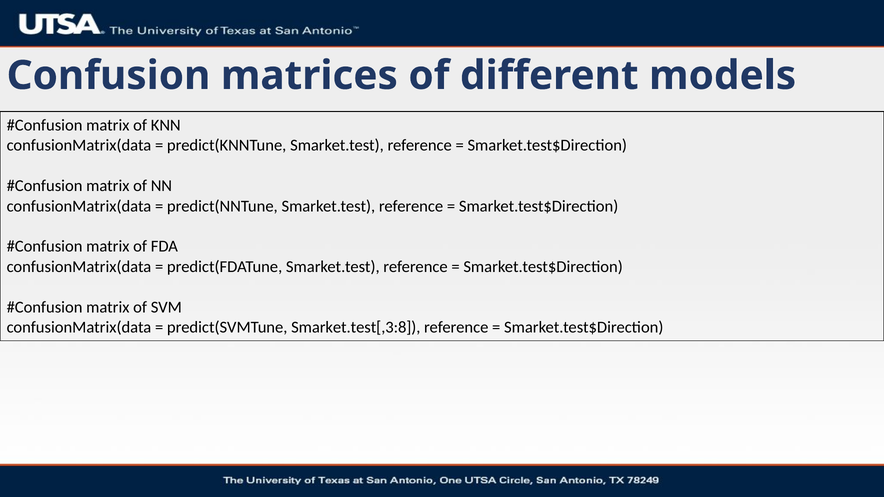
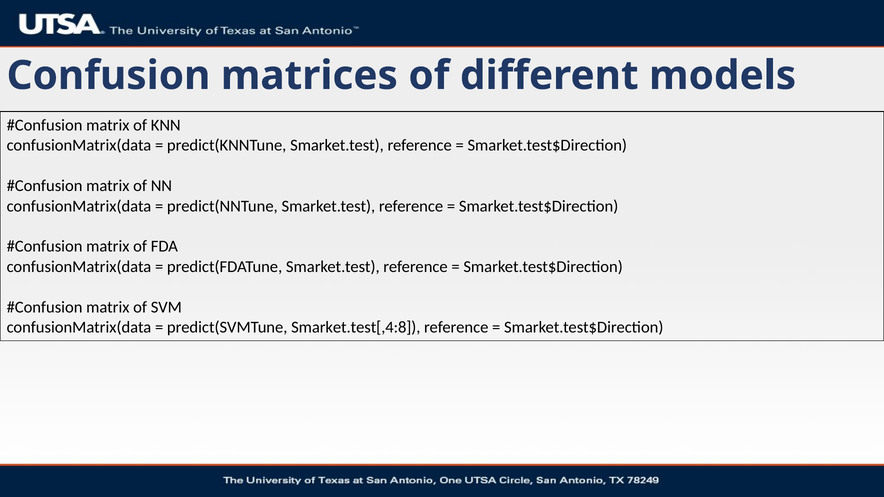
Smarket.test[,3:8: Smarket.test[,3:8 -> Smarket.test[,4:8 (356, 328)
